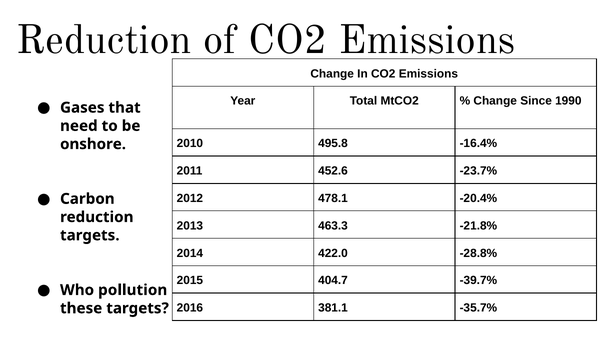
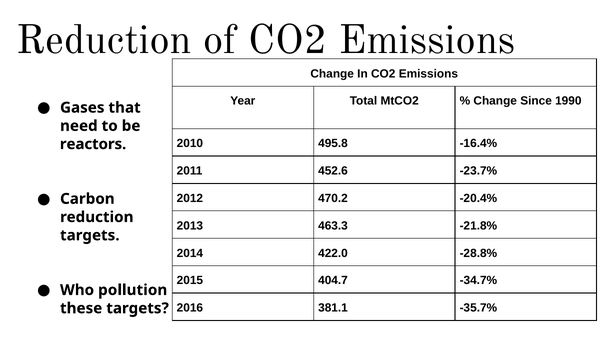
onshore: onshore -> reactors (93, 144)
478.1: 478.1 -> 470.2 (333, 199)
-39.7%: -39.7% -> -34.7% (478, 281)
